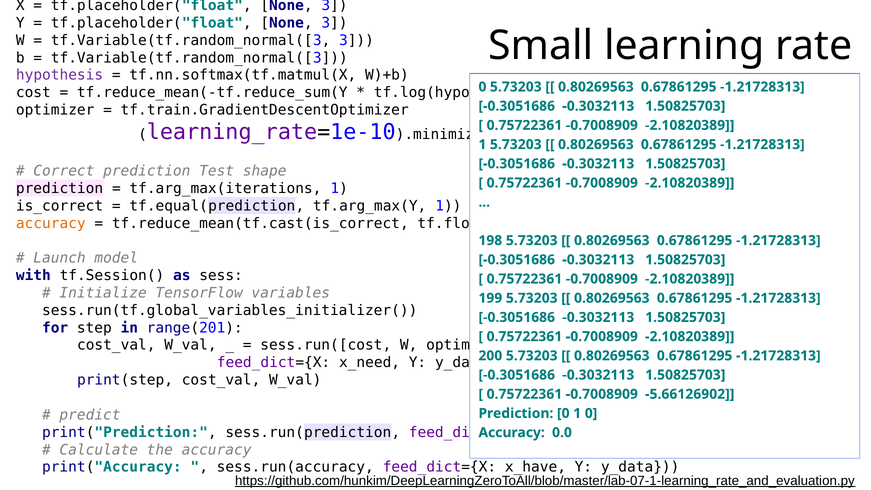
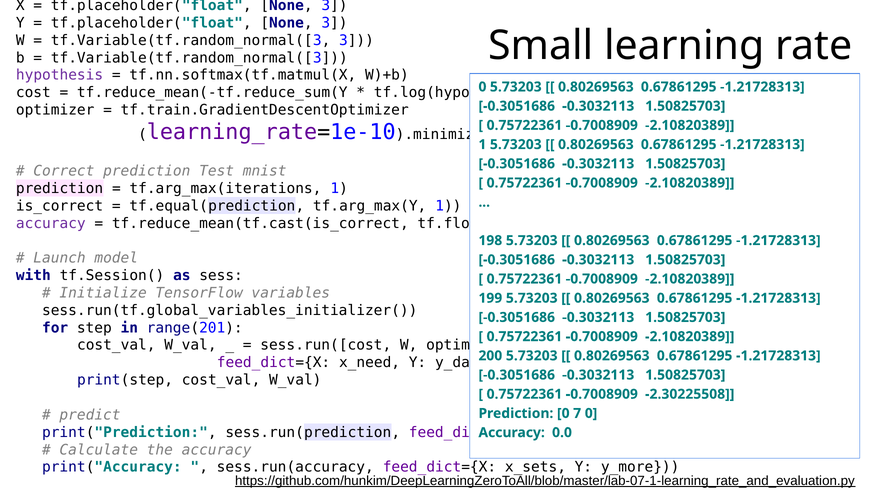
shape: shape -> mnist (265, 171)
accuracy colour: orange -> purple (51, 223)
-5.66126902: -5.66126902 -> -2.30225508 (690, 394)
1: 1 -> 7 (577, 413)
x_have: x_have -> x_sets (535, 467)
y_data: y_data -> y_more (640, 467)
